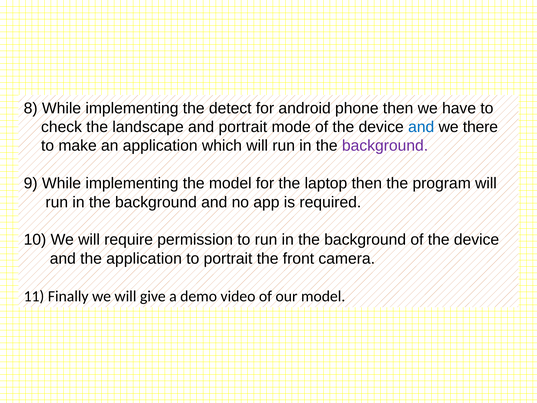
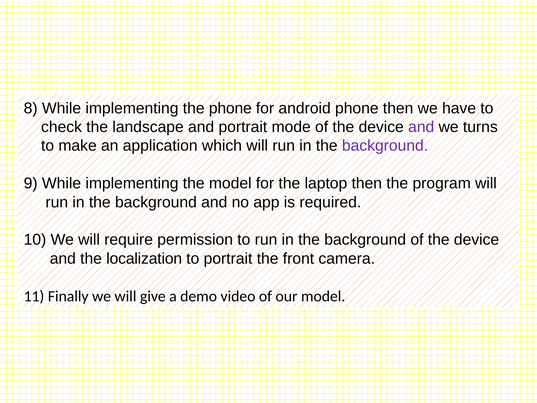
the detect: detect -> phone (230, 108)
and colour: blue -> purple (421, 127)
there: there -> turns (480, 127)
the application: application -> localization (144, 258)
